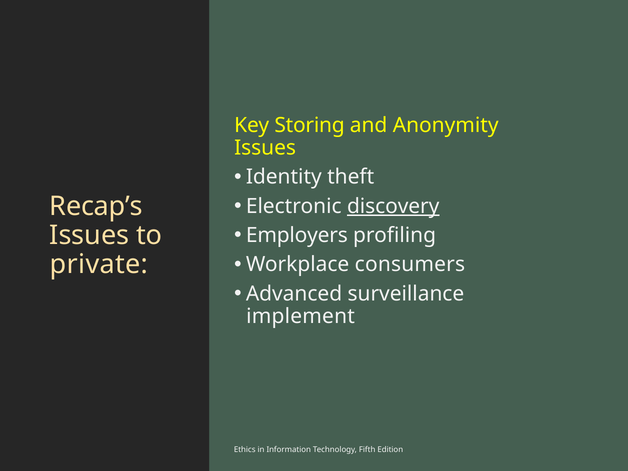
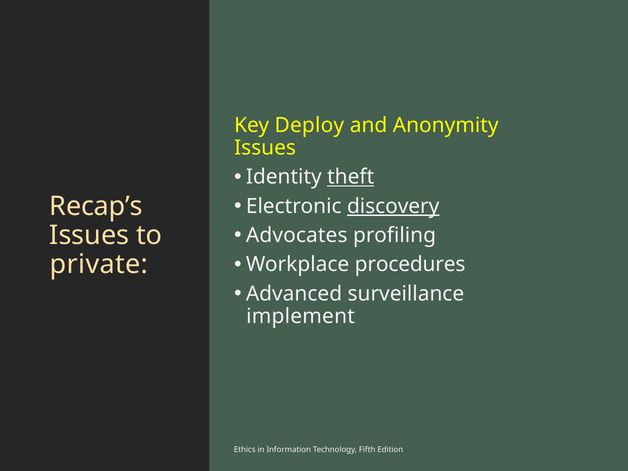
Storing: Storing -> Deploy (309, 125)
theft underline: none -> present (351, 177)
Employers: Employers -> Advocates (297, 235)
consumers: consumers -> procedures (410, 265)
